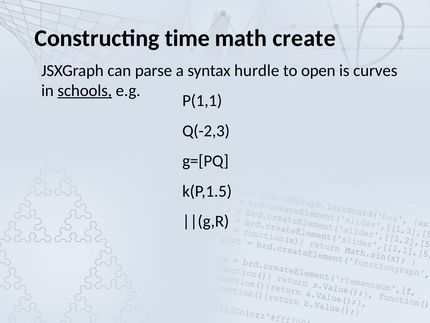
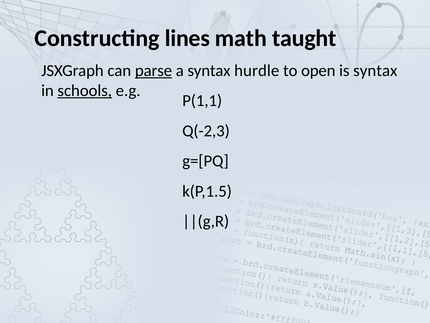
time: time -> lines (187, 38)
create: create -> taught (304, 38)
parse underline: none -> present (154, 70)
is curves: curves -> syntax (375, 70)
